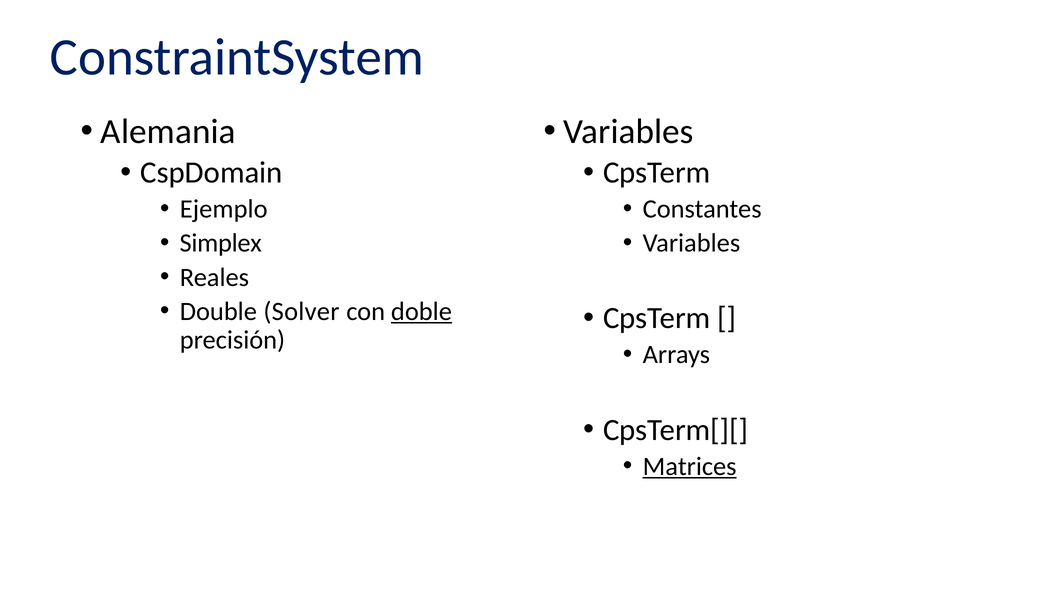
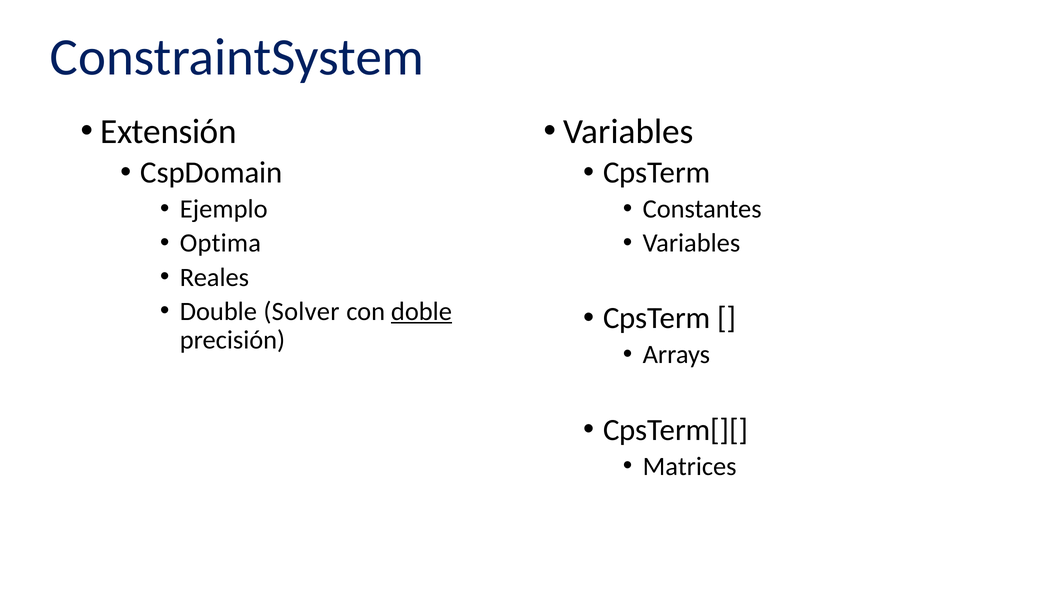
Alemania: Alemania -> Extensión (168, 132)
Simplex: Simplex -> Optima (220, 243)
Matrices underline: present -> none (690, 466)
